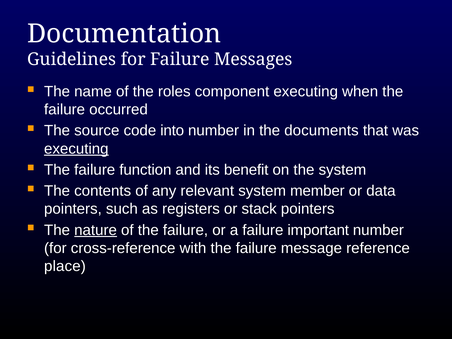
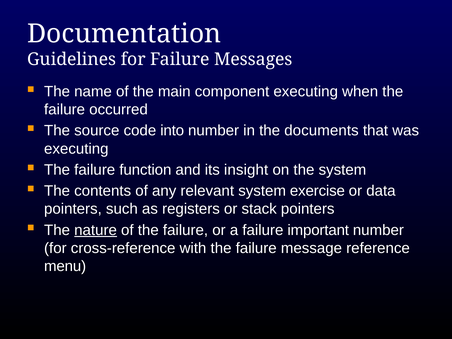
roles: roles -> main (174, 91)
executing underline: present -> none (76, 149)
benefit: benefit -> insight (246, 170)
member: member -> exercise (317, 191)
place: place -> menu (65, 266)
